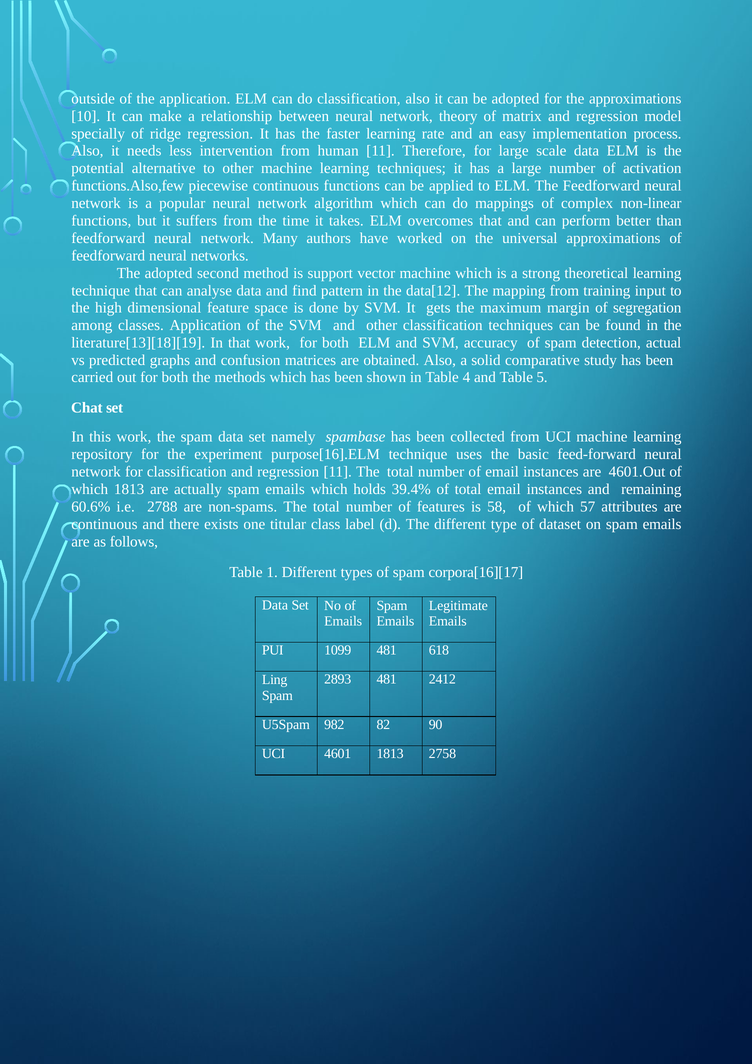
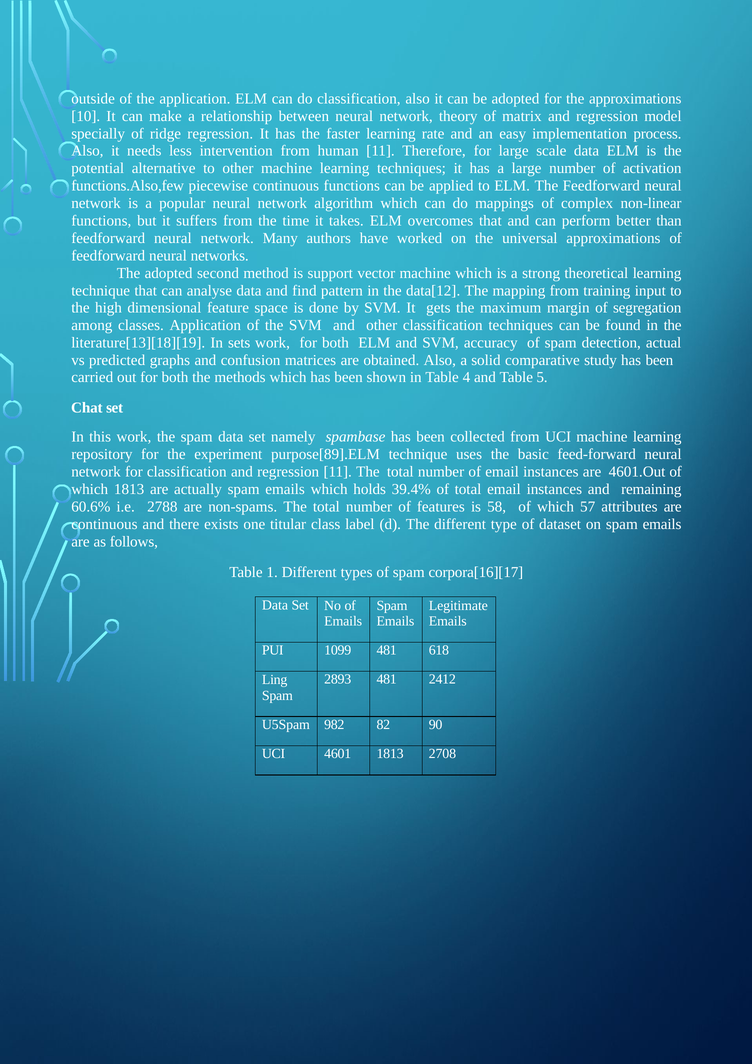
In that: that -> sets (239, 343)
purpose[16].ELM: purpose[16].ELM -> purpose[89].ELM (325, 454)
2758: 2758 -> 2708 (442, 754)
